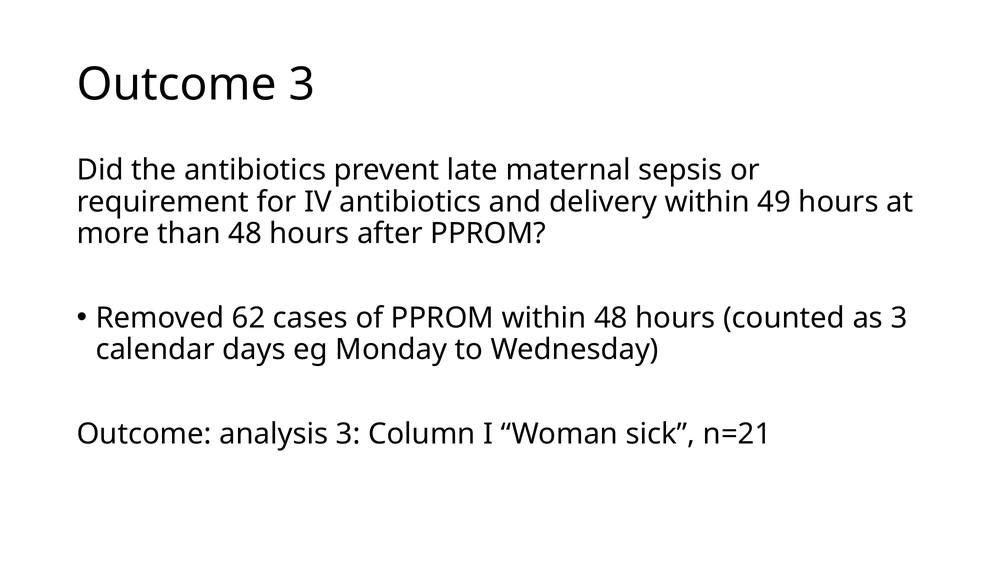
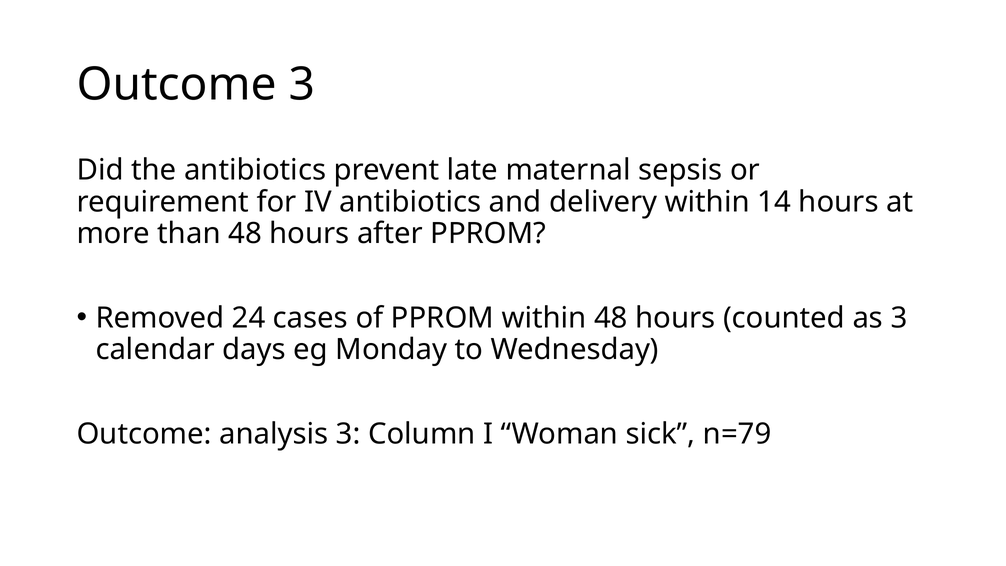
49: 49 -> 14 (774, 202)
62: 62 -> 24 (249, 318)
n=21: n=21 -> n=79 (737, 434)
